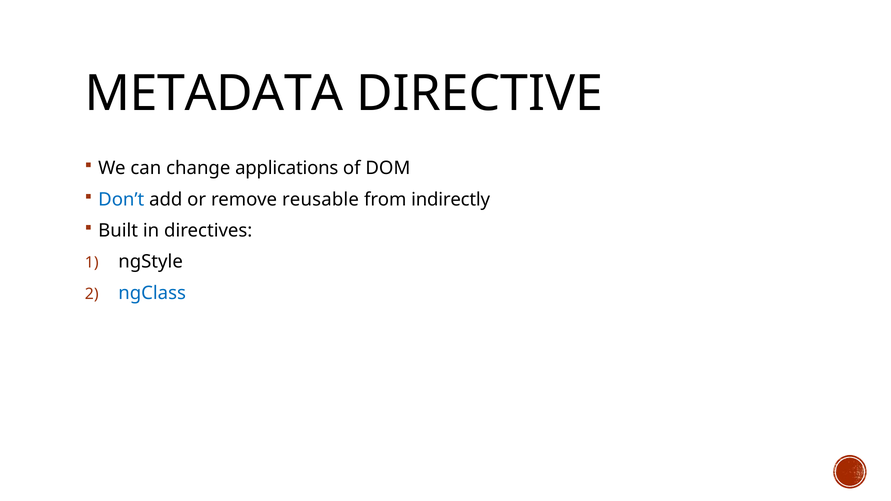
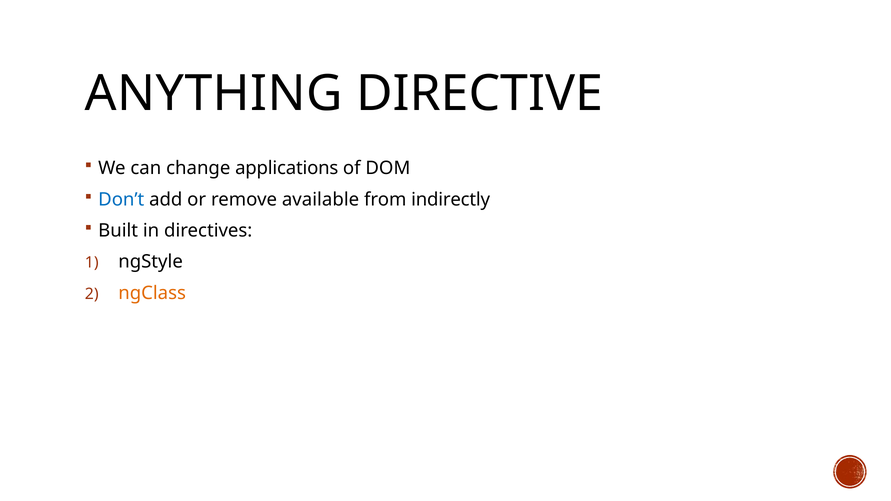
METADATA: METADATA -> ANYTHING (214, 94)
reusable: reusable -> available (321, 199)
ngClass colour: blue -> orange (152, 293)
